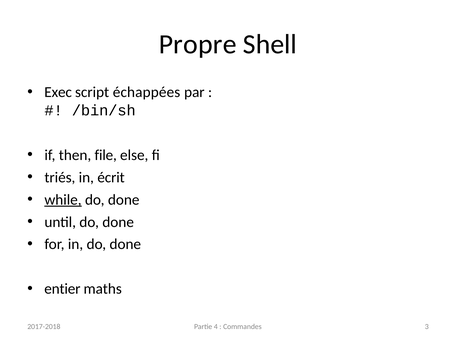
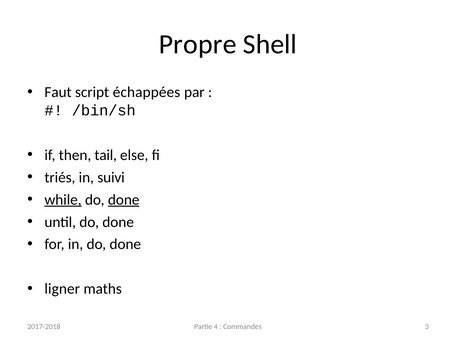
Exec: Exec -> Faut (58, 92)
file: file -> tail (106, 155)
écrit: écrit -> suivi (111, 177)
done underline: none -> present (124, 200)
entier: entier -> ligner (62, 289)
